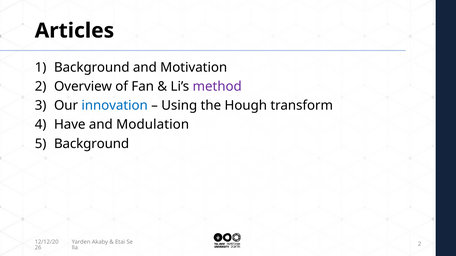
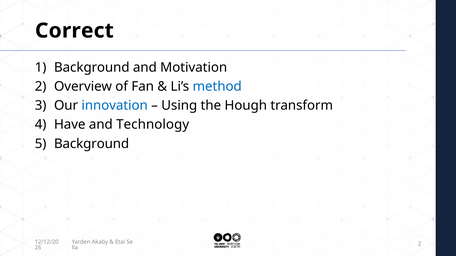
Articles: Articles -> Correct (74, 31)
method colour: purple -> blue (217, 87)
Modulation: Modulation -> Technology (153, 125)
